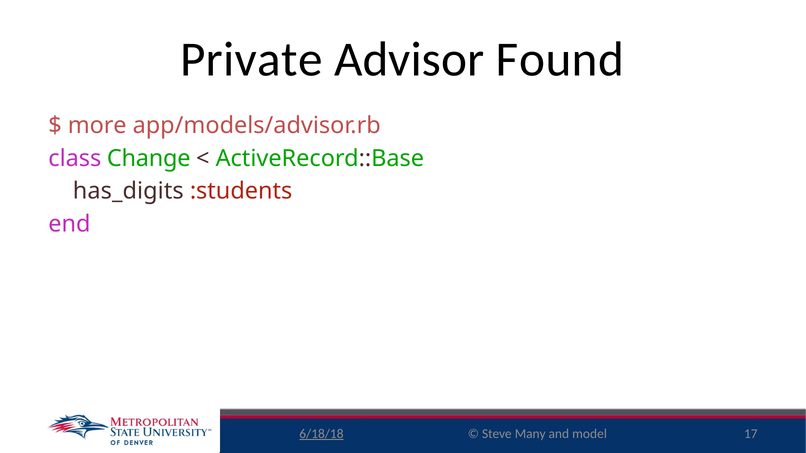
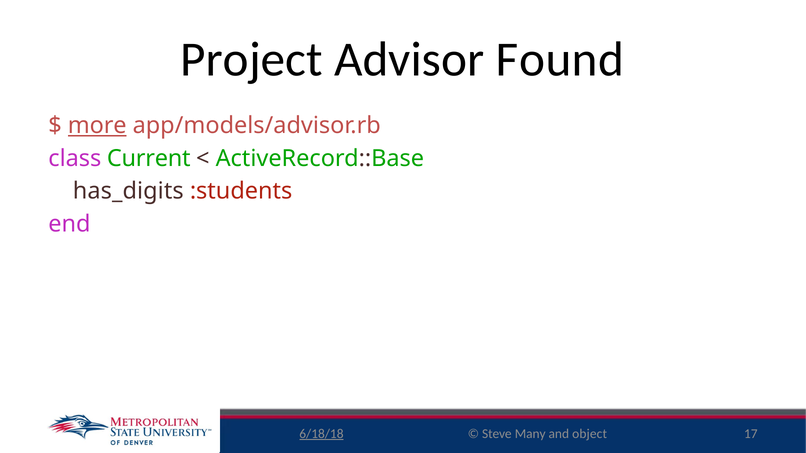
Private: Private -> Project (252, 59)
more underline: none -> present (97, 126)
Change: Change -> Current (149, 158)
model: model -> object (590, 434)
